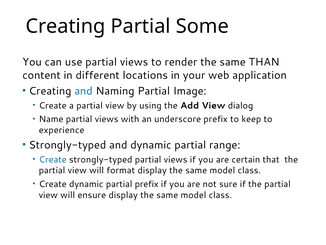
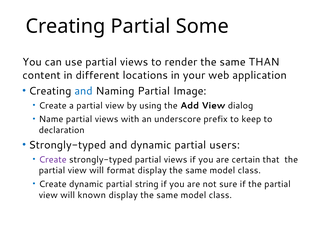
experience: experience -> declaration (62, 130)
range: range -> users (225, 145)
Create colour: blue -> purple (53, 159)
partial prefix: prefix -> string (147, 184)
ensure: ensure -> known (92, 195)
